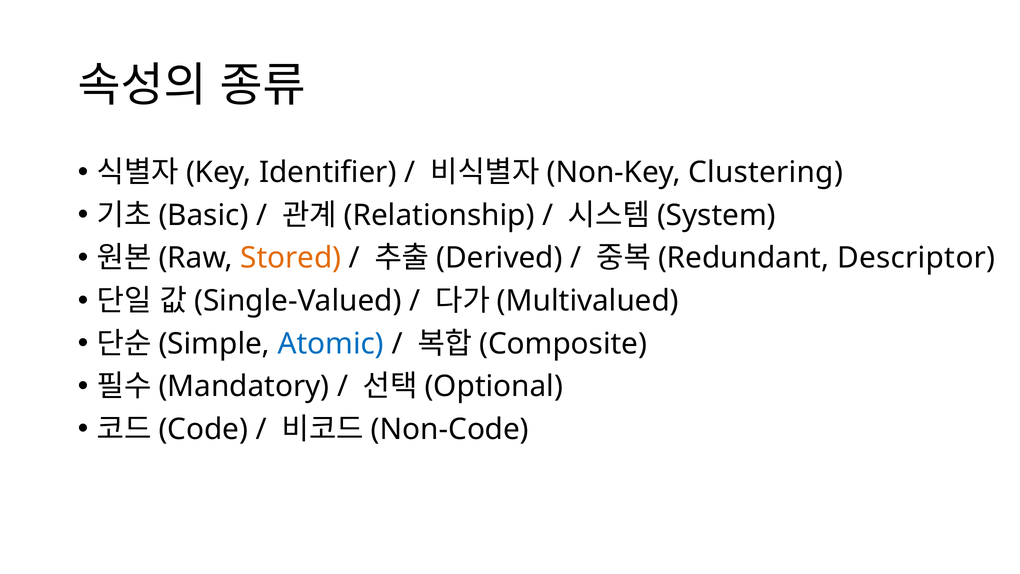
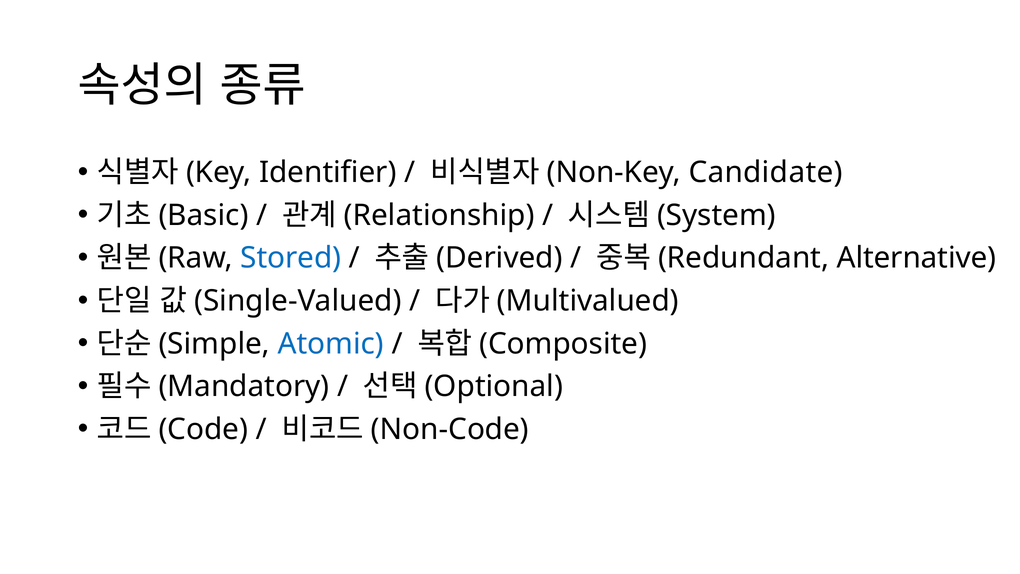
Clustering: Clustering -> Candidate (766, 172)
Stored colour: orange -> blue (291, 258)
Descriptor: Descriptor -> Alternative (916, 258)
